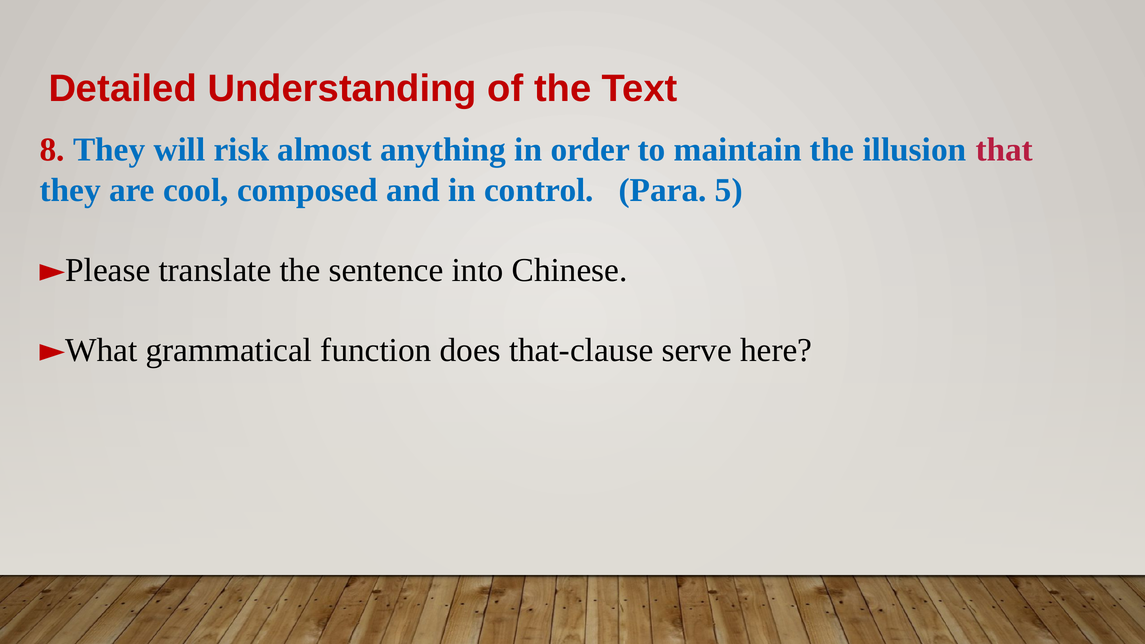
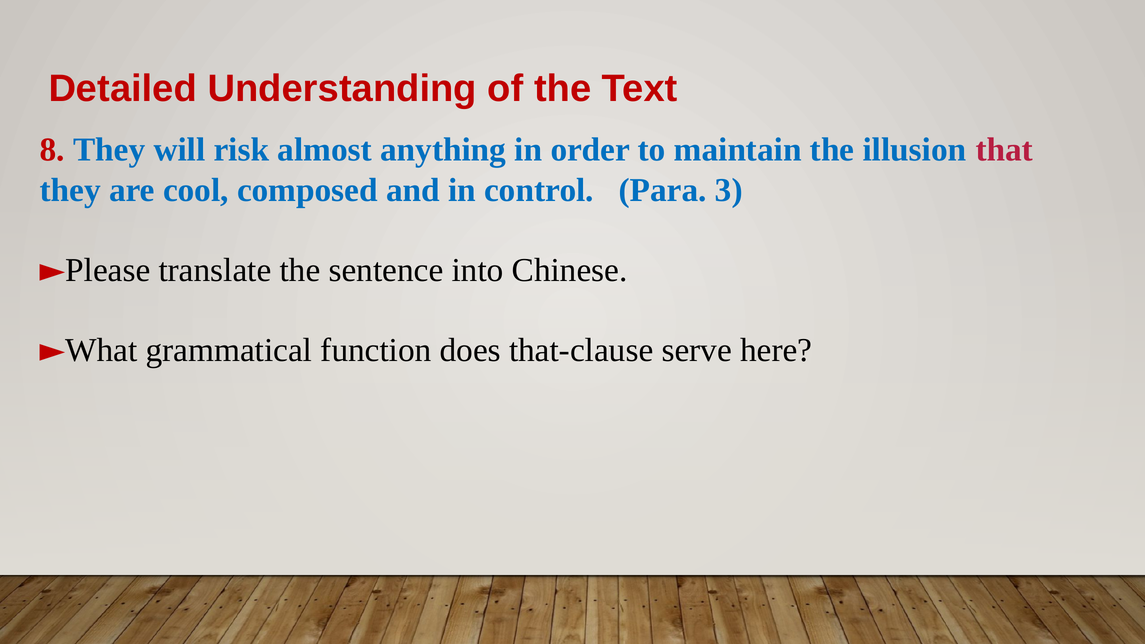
5: 5 -> 3 (729, 190)
